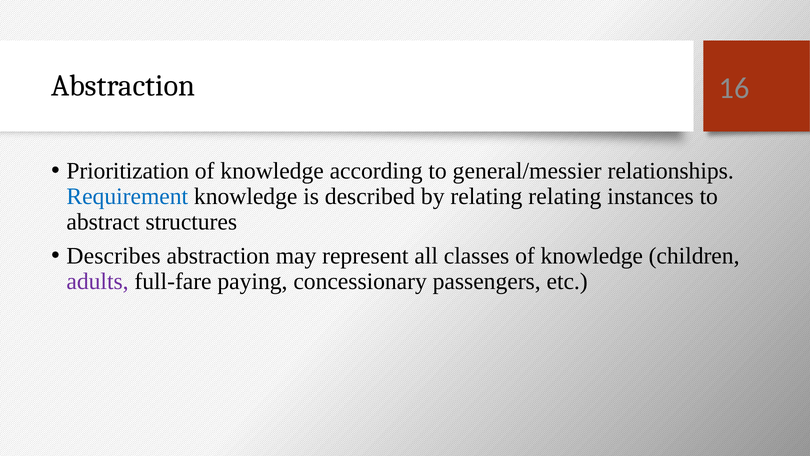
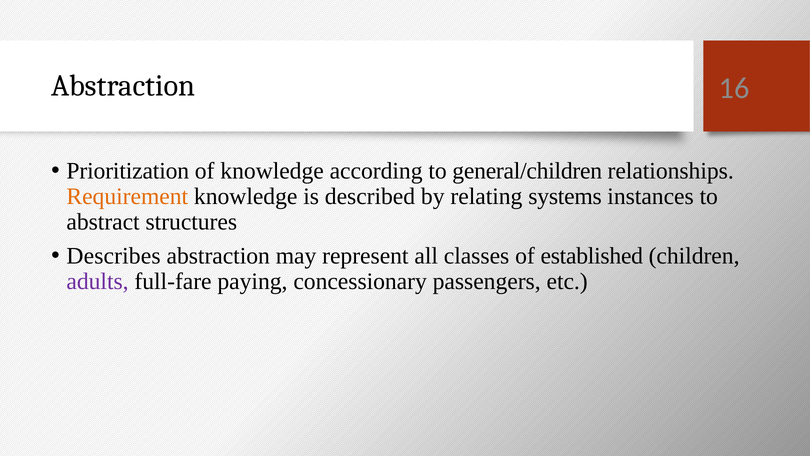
general/messier: general/messier -> general/children (527, 171)
Requirement colour: blue -> orange (127, 196)
relating relating: relating -> systems (565, 196)
classes of knowledge: knowledge -> established (592, 256)
